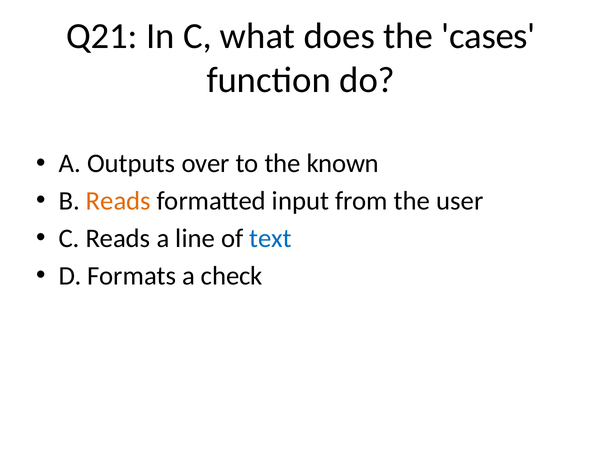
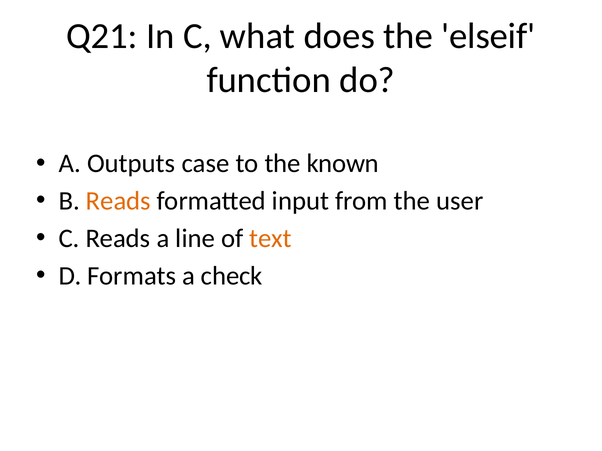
cases: cases -> elseif (488, 36)
over: over -> case (206, 164)
text colour: blue -> orange (271, 239)
